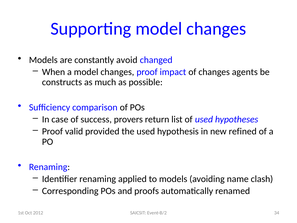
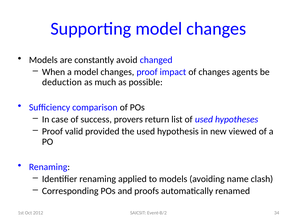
constructs: constructs -> deduction (62, 82)
refined: refined -> viewed (243, 131)
